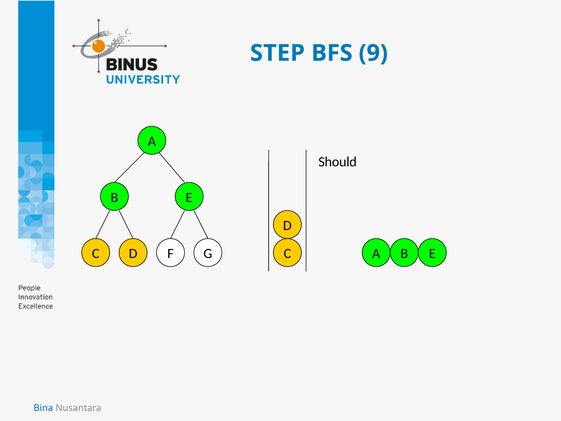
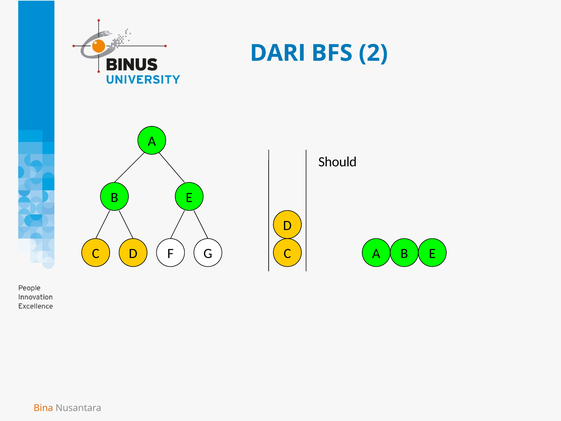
STEP: STEP -> DARI (278, 53)
9: 9 -> 2 (373, 53)
Bina colour: blue -> orange (43, 408)
